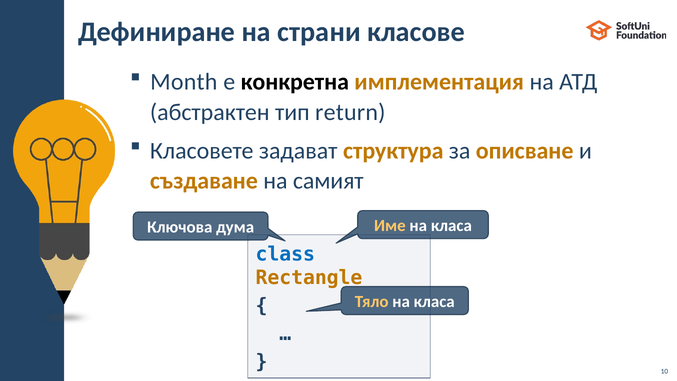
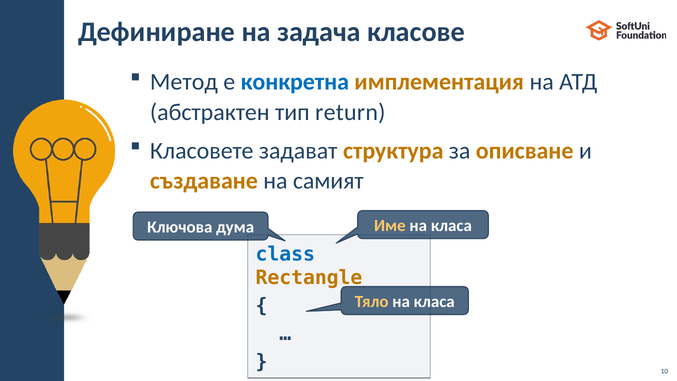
страни: страни -> задача (319, 32)
Month: Month -> Метод (184, 82)
конкретна colour: black -> blue (295, 82)
